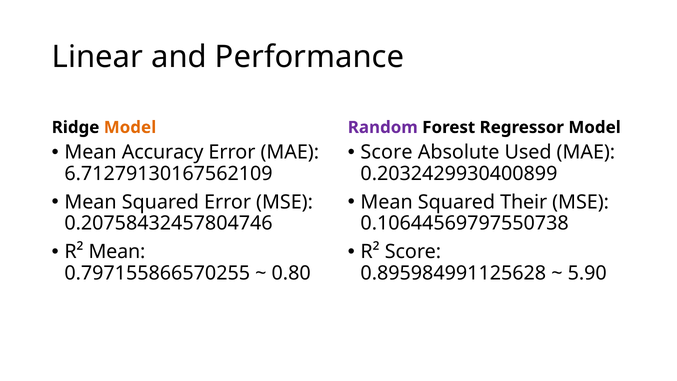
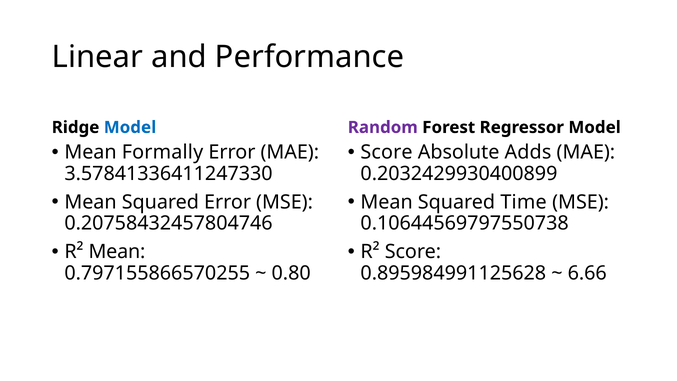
Model colour: orange -> blue (130, 127)
Accuracy: Accuracy -> Formally (163, 152)
Used: Used -> Adds (528, 152)
6.71279130167562109: 6.71279130167562109 -> 3.57841336411247330 (169, 174)
Their: Their -> Time (524, 202)
5.90: 5.90 -> 6.66 (587, 273)
